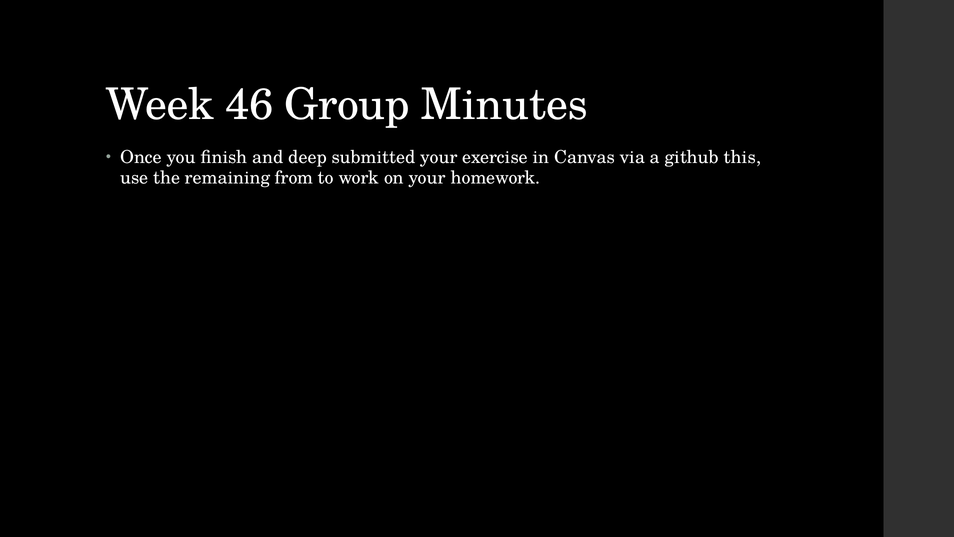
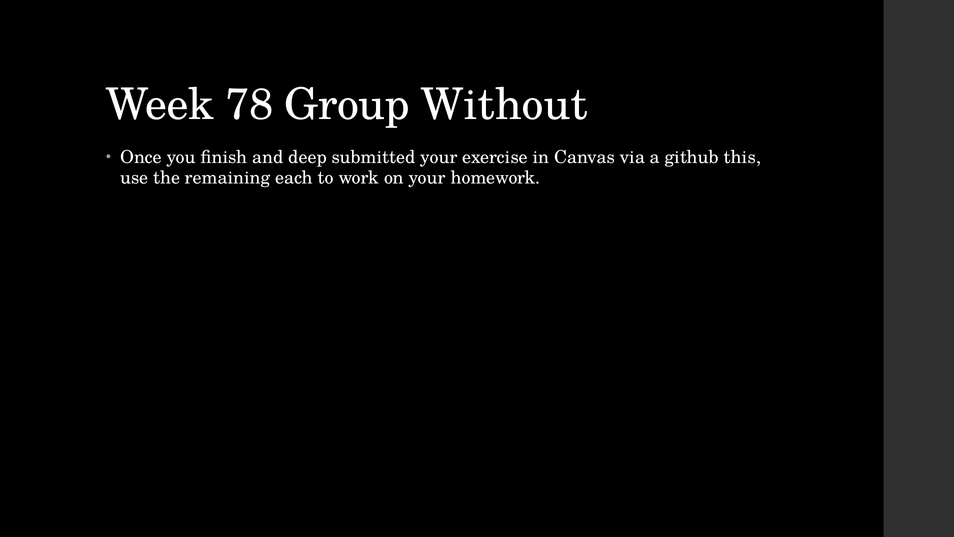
46: 46 -> 78 (249, 105)
Minutes: Minutes -> Without (504, 105)
from: from -> each (294, 177)
